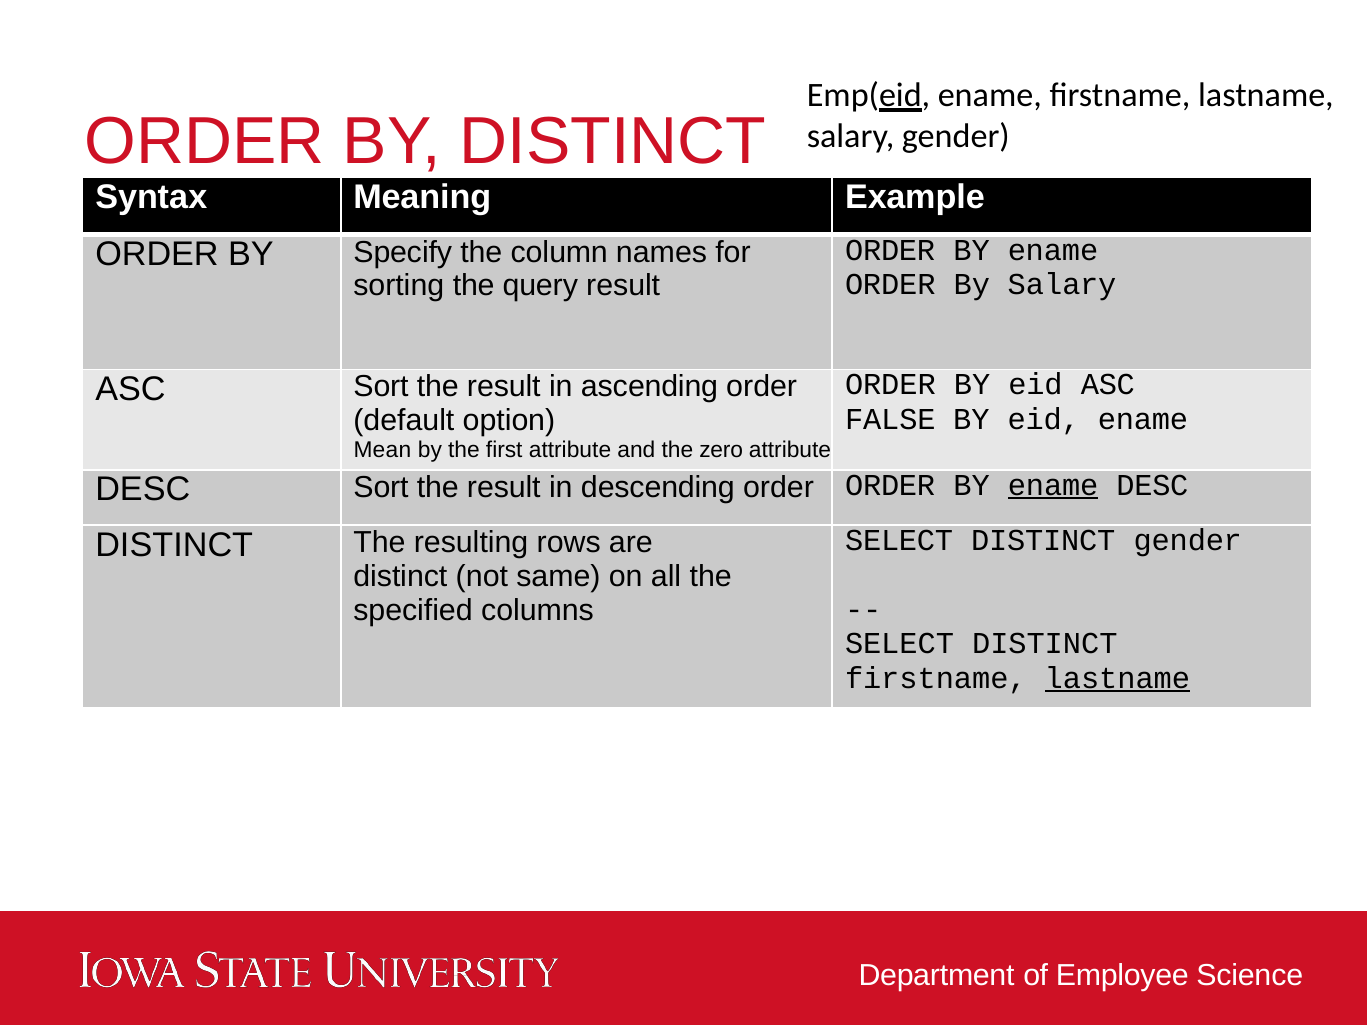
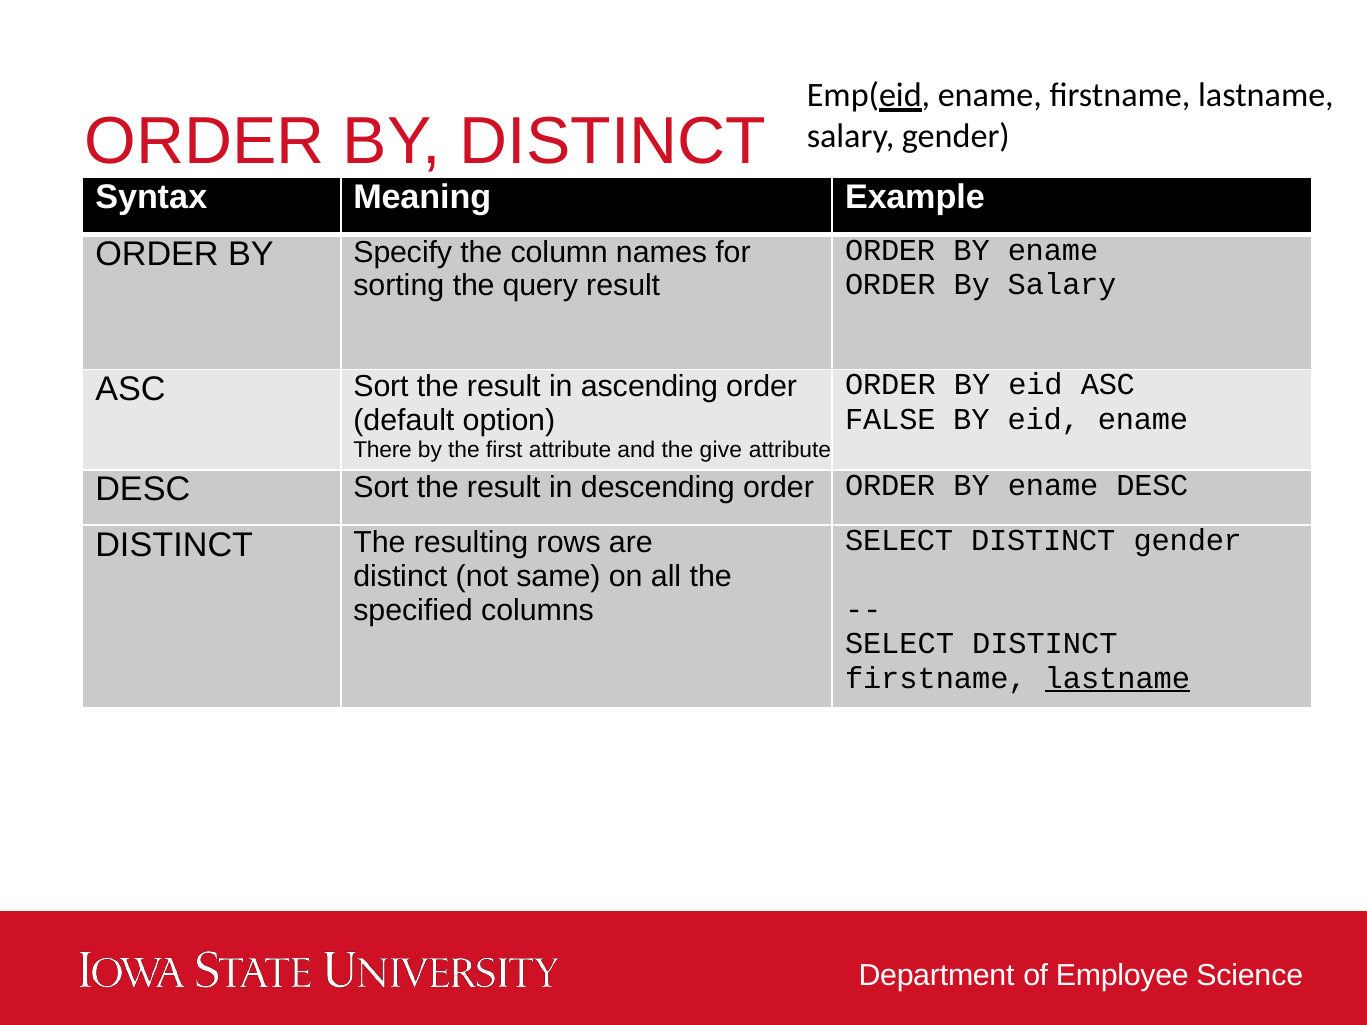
Mean: Mean -> There (383, 450)
zero: zero -> give (721, 450)
ename underline: present -> none (1053, 485)
